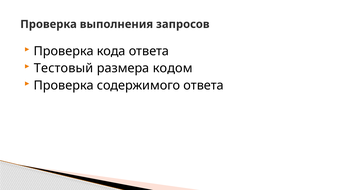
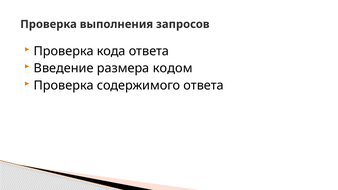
Тестовый: Тестовый -> Введение (64, 68)
